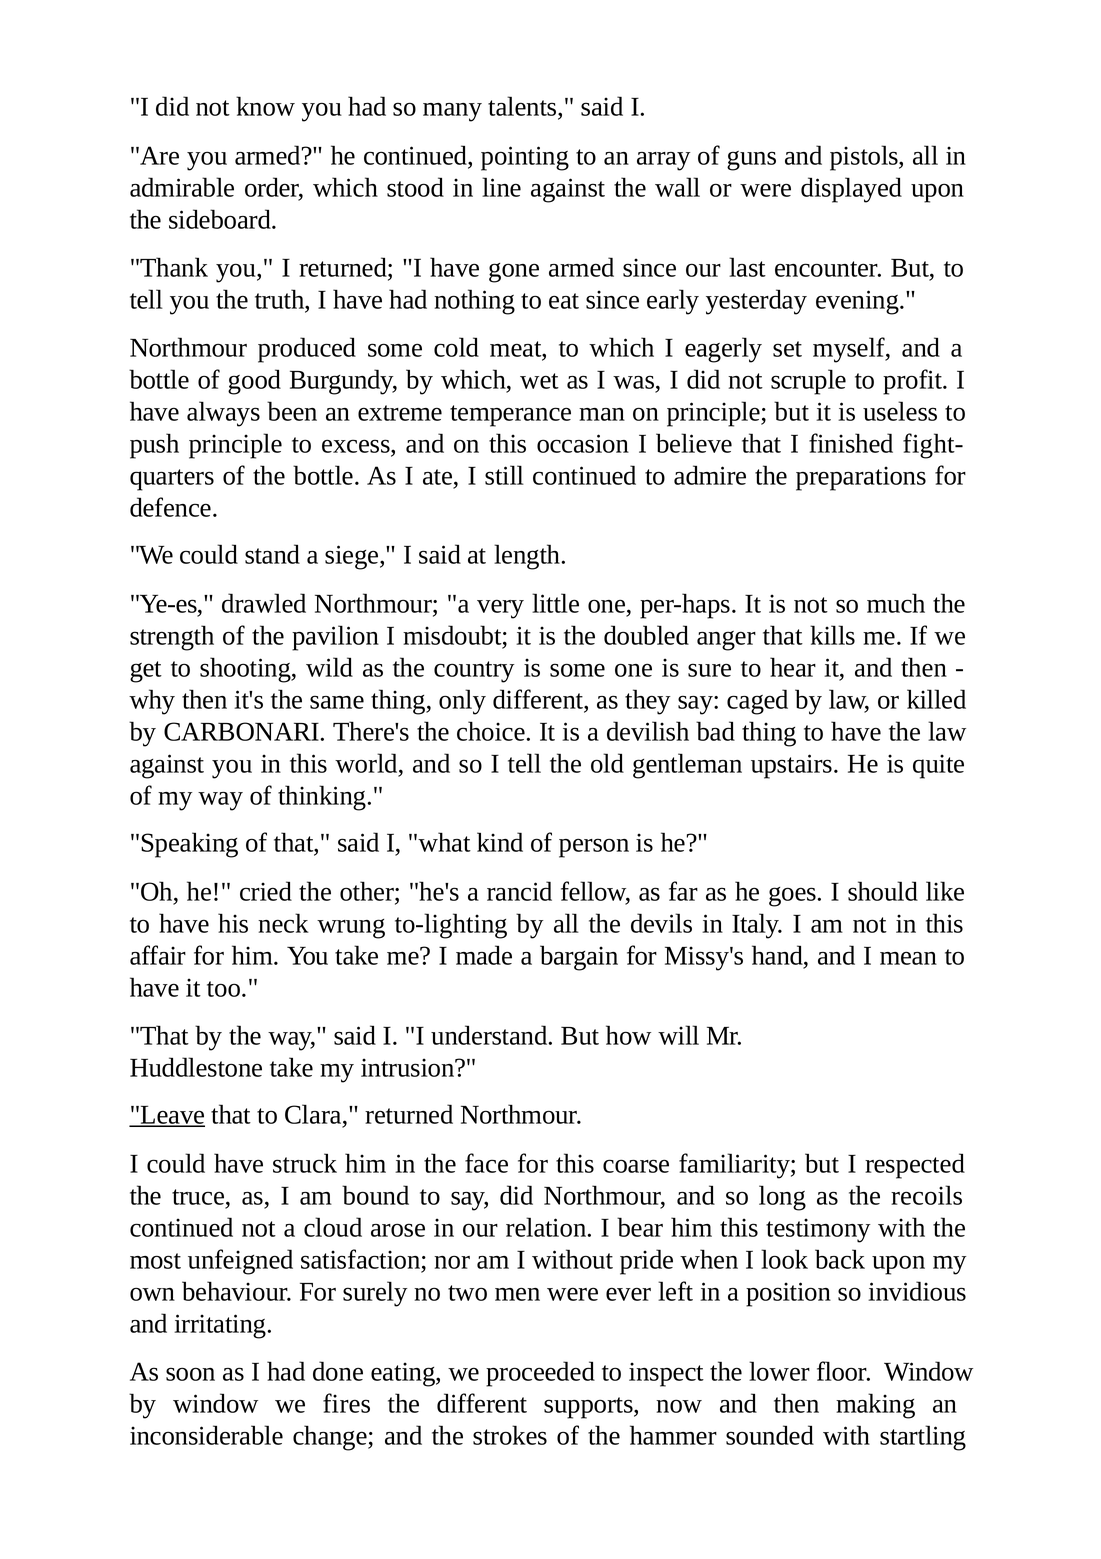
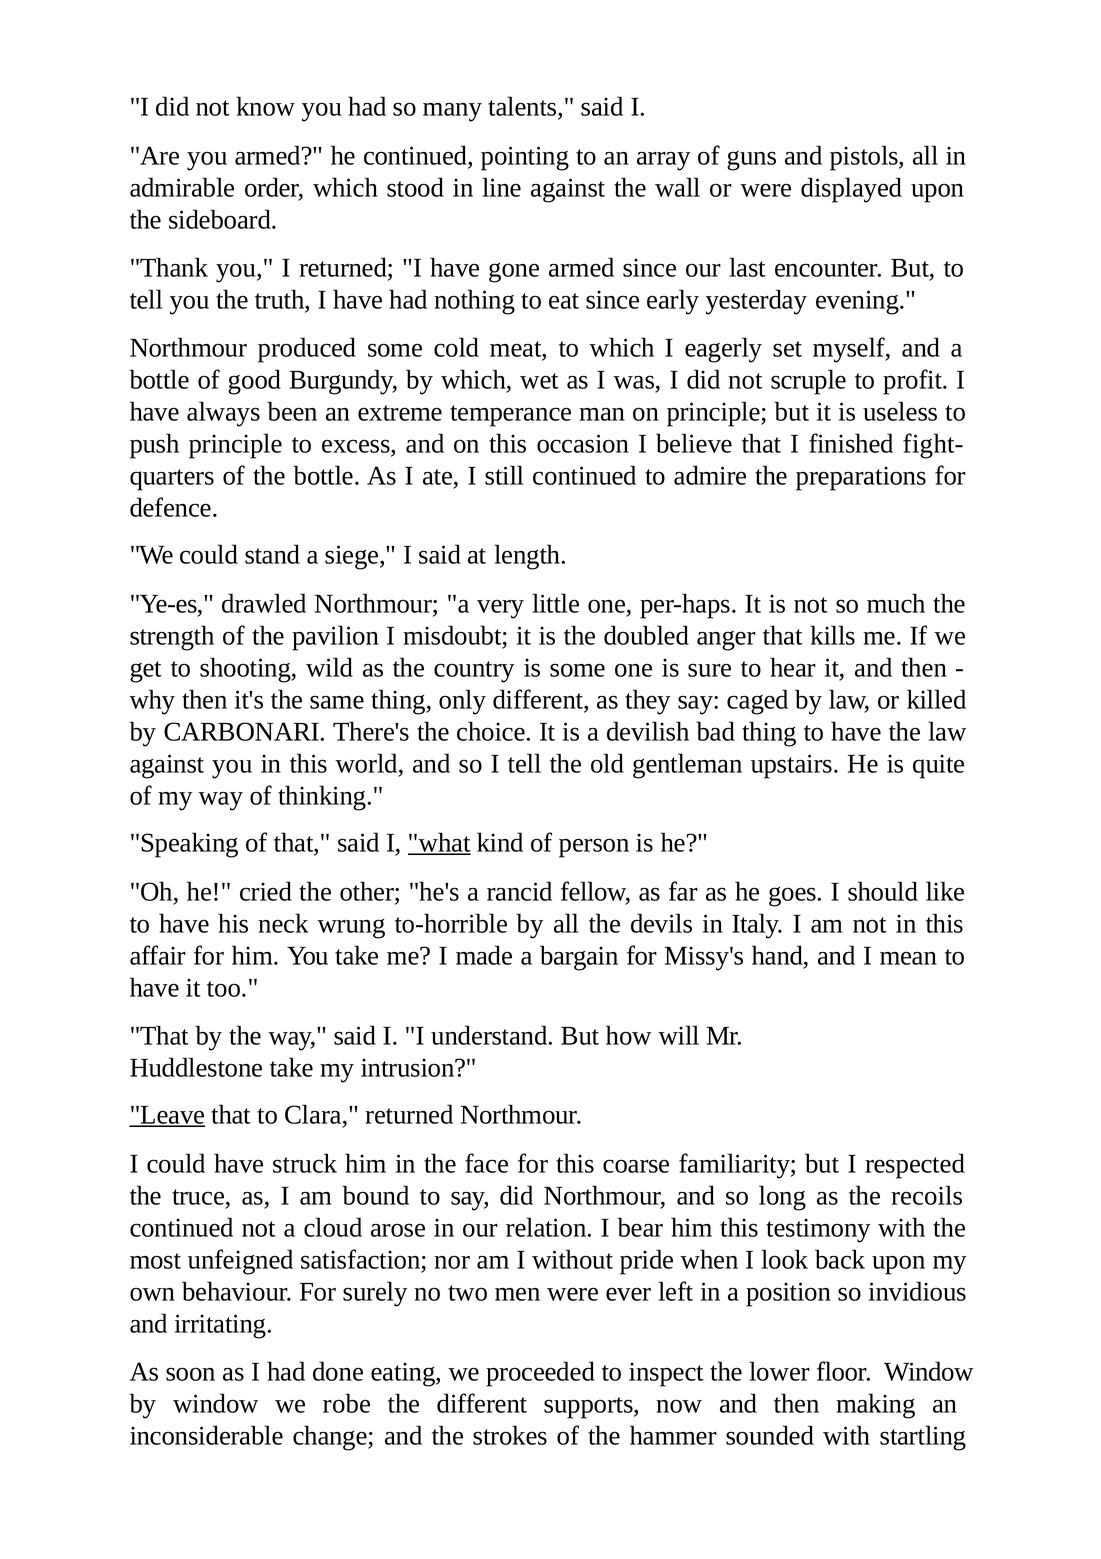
what underline: none -> present (439, 842)
to-lighting: to-lighting -> to-horrible (451, 923)
fires: fires -> robe (347, 1403)
